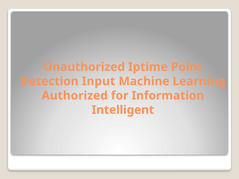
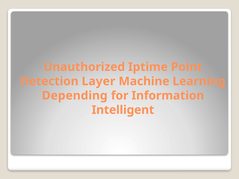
Input: Input -> Layer (98, 81)
Authorized: Authorized -> Depending (75, 96)
